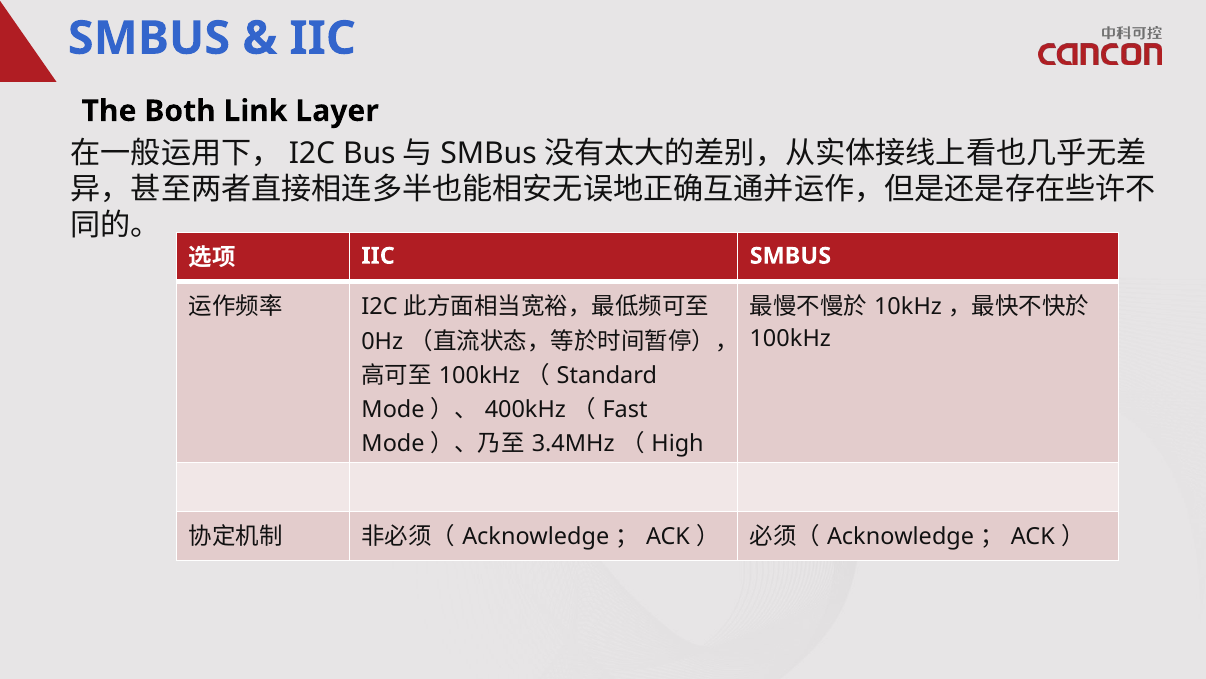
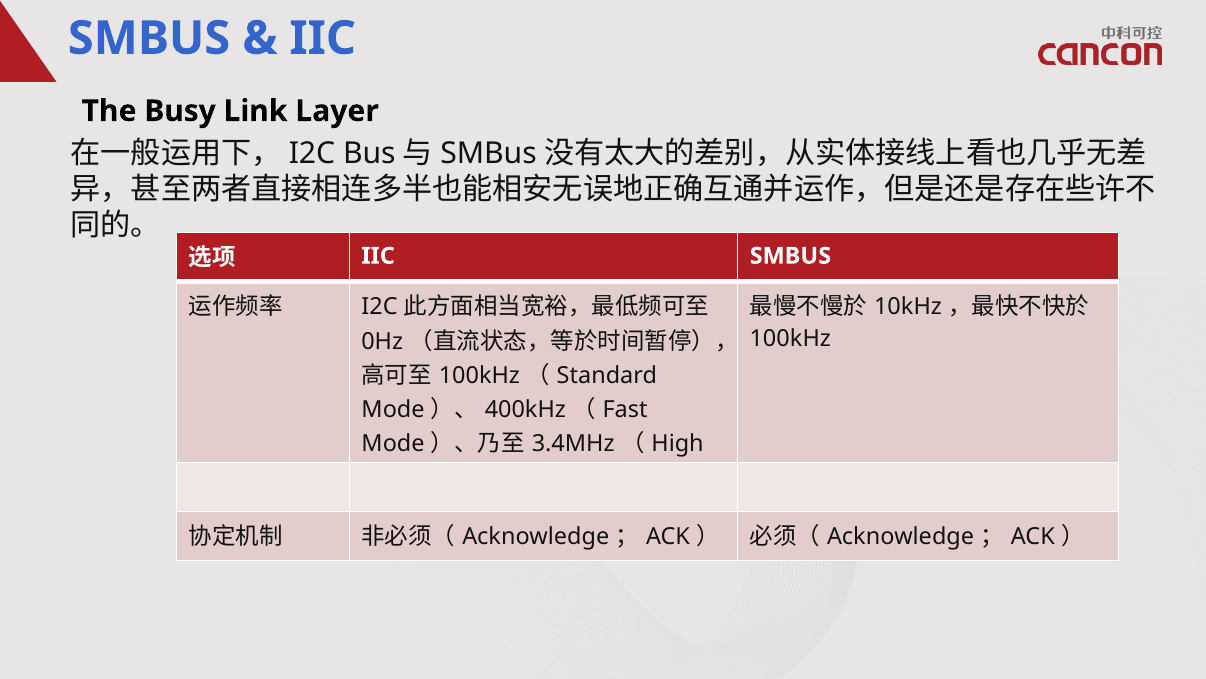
Both: Both -> Busy (180, 111)
